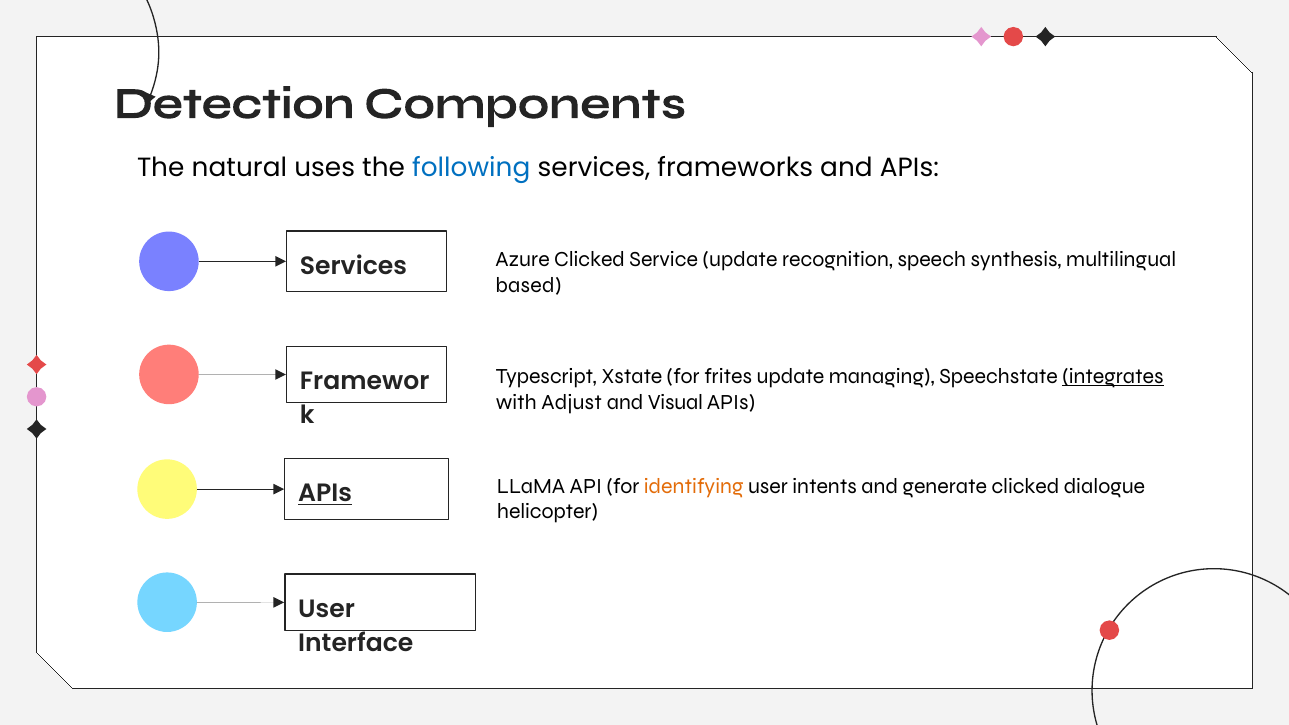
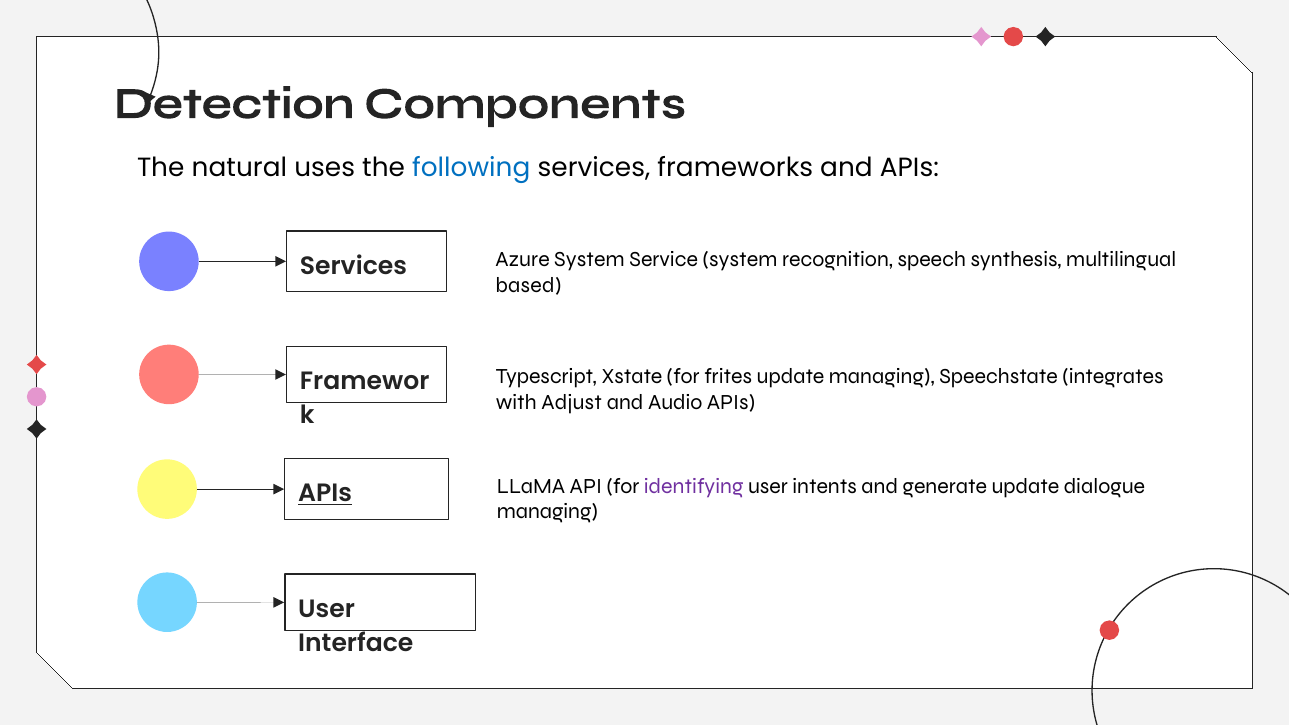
Azure Clicked: Clicked -> System (589, 259)
Service update: update -> system (740, 259)
integrates underline: present -> none (1113, 376)
Visual: Visual -> Audio (675, 402)
identifying colour: orange -> purple (694, 486)
generate clicked: clicked -> update (1025, 486)
helicopter: helicopter -> managing (547, 512)
